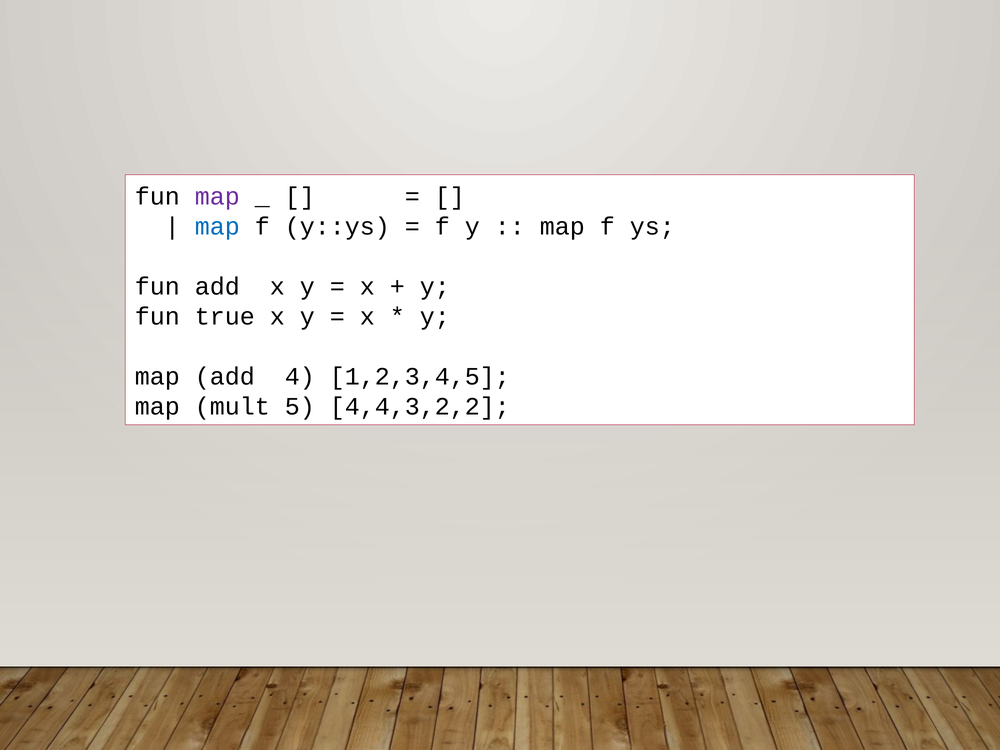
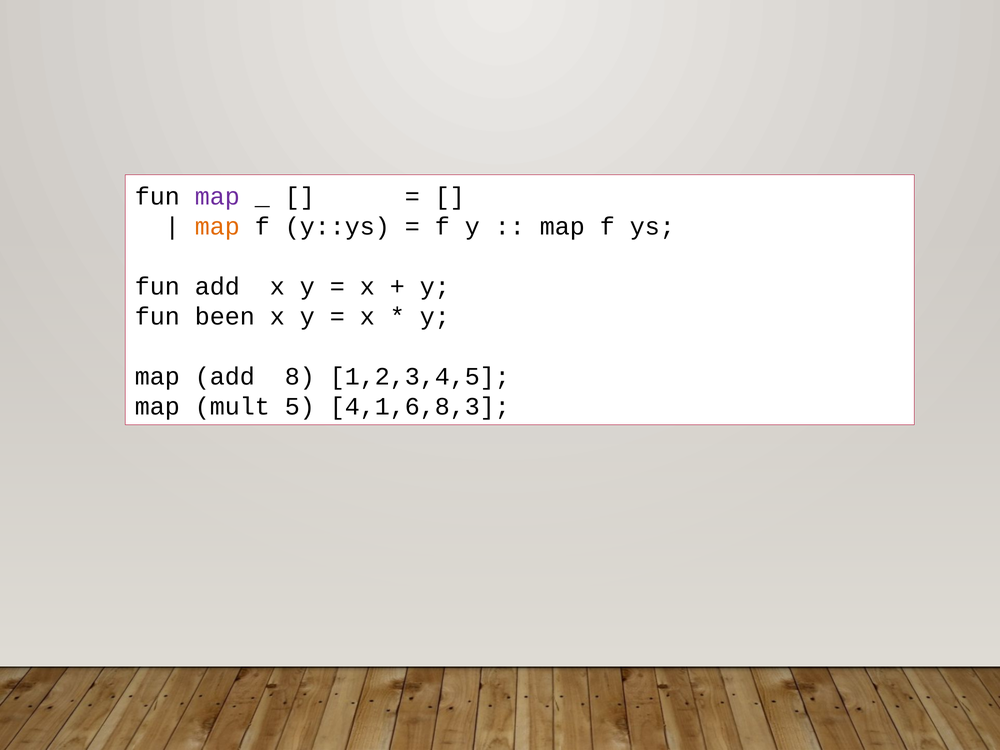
map colour: blue -> orange (217, 227)
true: true -> been (225, 317)
4: 4 -> 8 (300, 377)
4,4,3,2,2: 4,4,3,2,2 -> 4,1,6,8,3 (420, 407)
